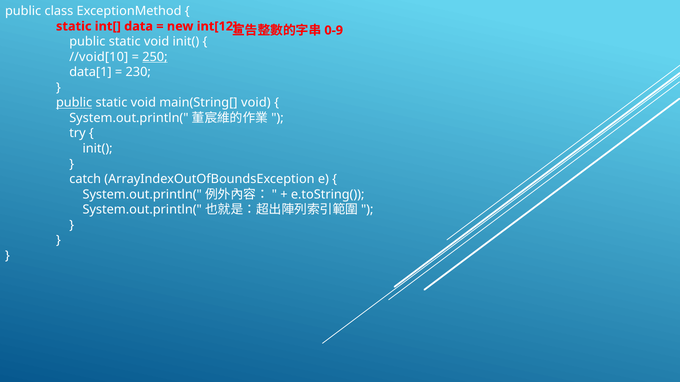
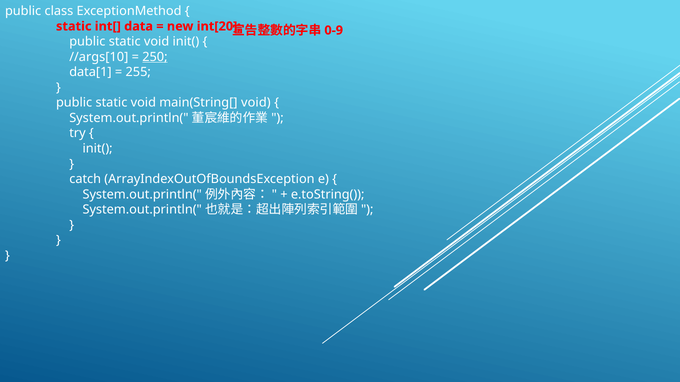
int[12: int[12 -> int[20 (219, 26)
//void[10: //void[10 -> //args[10 (99, 57)
230: 230 -> 255 (138, 72)
public underline: present -> none (74, 103)
